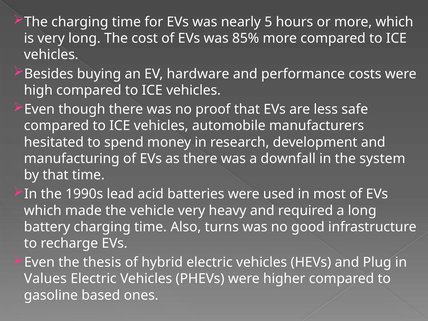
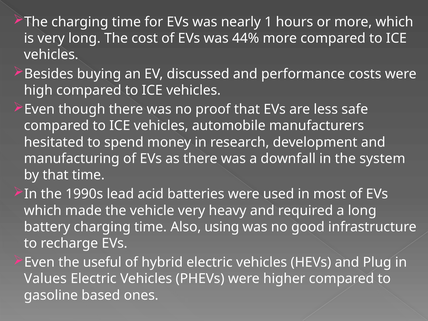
5: 5 -> 1 (268, 22)
85%: 85% -> 44% (246, 38)
hardware: hardware -> discussed (198, 74)
turns: turns -> using (222, 227)
thesis: thesis -> useful (102, 262)
